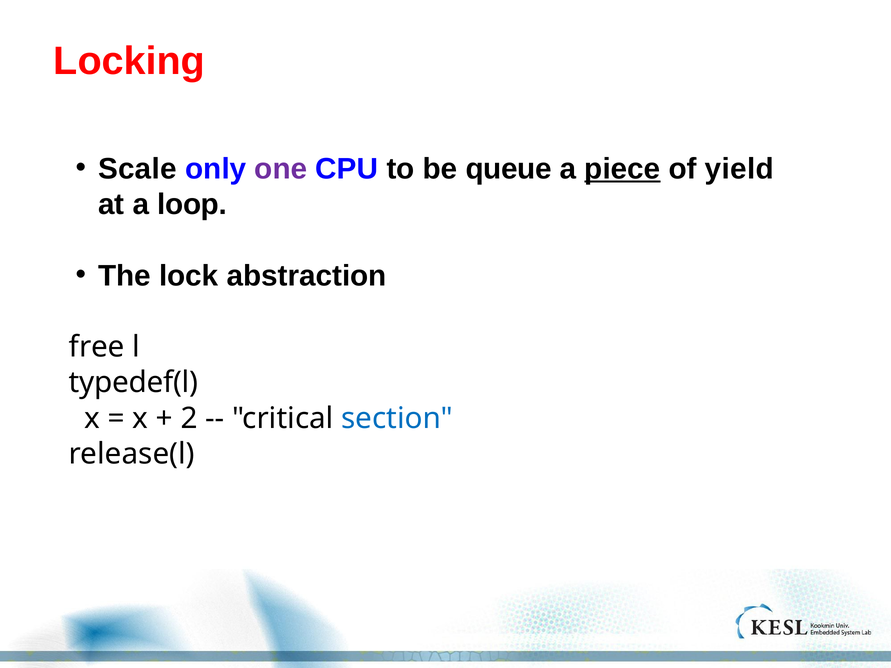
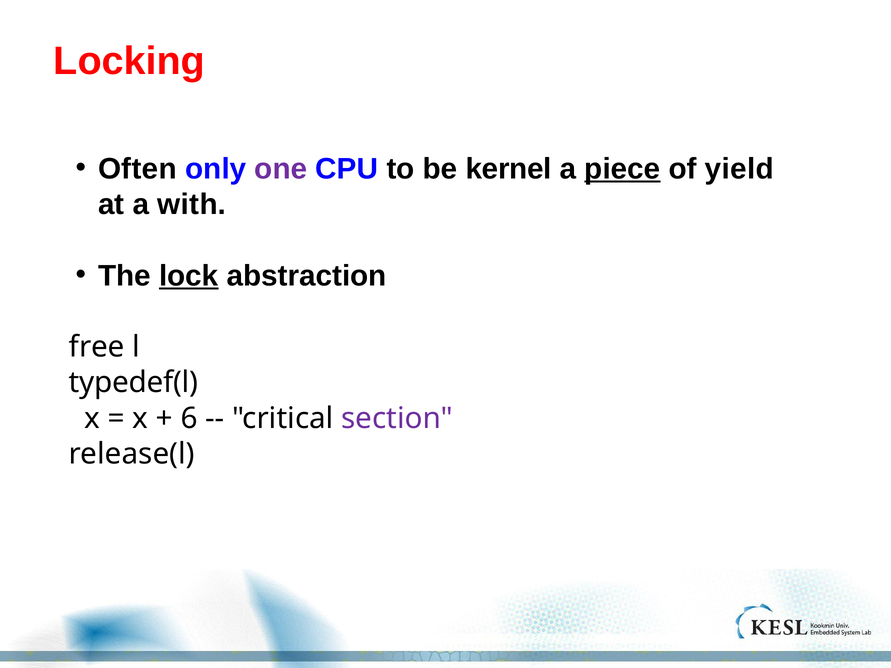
Scale: Scale -> Often (137, 169)
queue: queue -> kernel (509, 169)
loop: loop -> with (192, 205)
lock underline: none -> present (189, 276)
2: 2 -> 6 (189, 418)
section colour: blue -> purple (397, 418)
